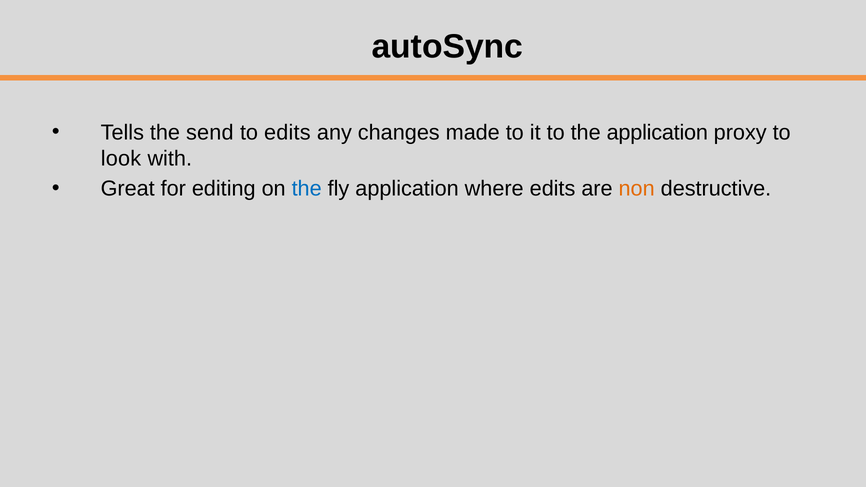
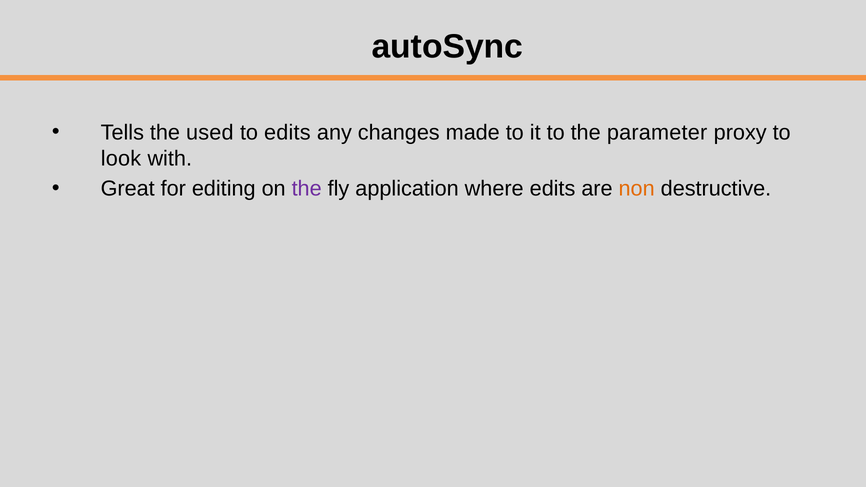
send: send -> used (210, 133)
the application: application -> parameter (657, 133)
the colour: blue -> purple (307, 189)
